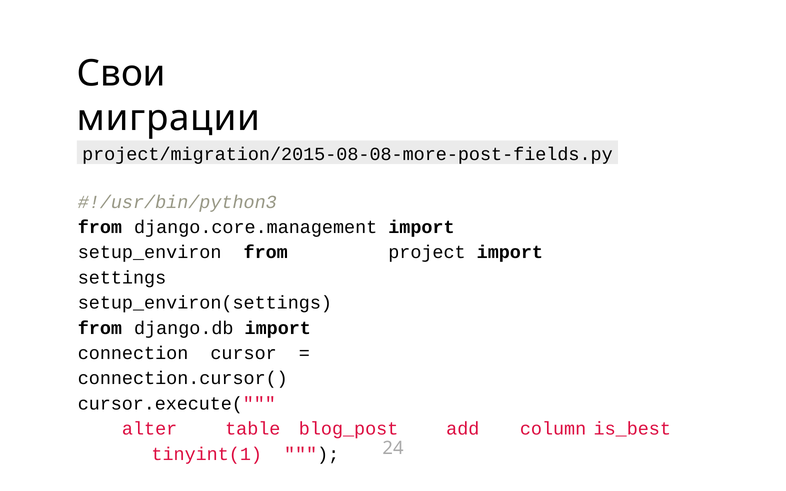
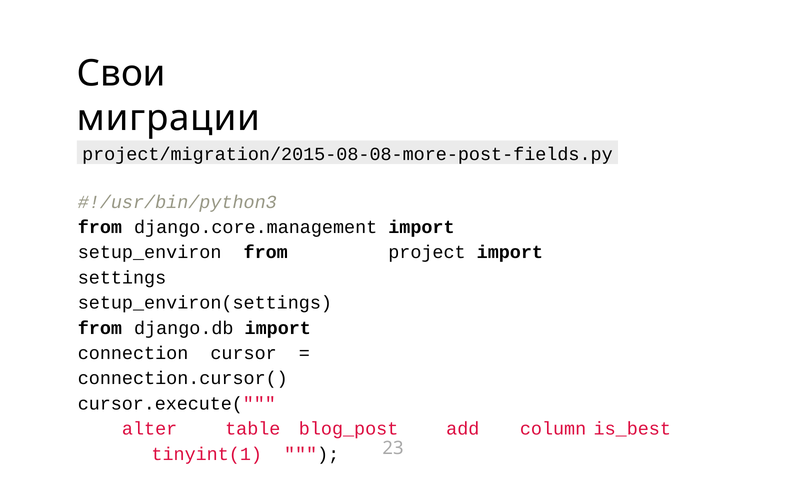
24: 24 -> 23 (393, 448)
